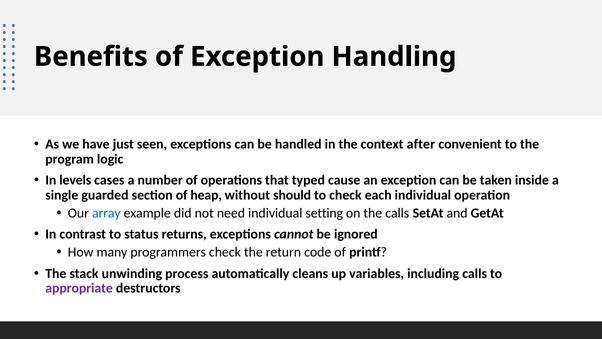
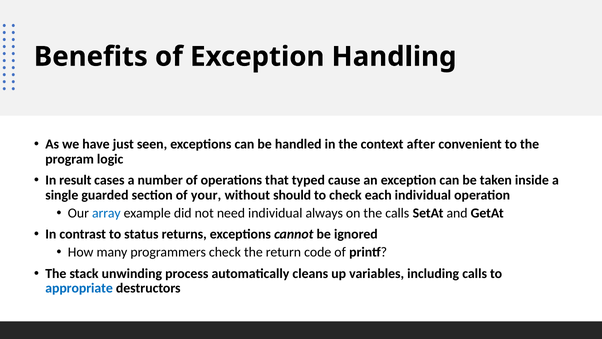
levels: levels -> result (75, 180)
heap: heap -> your (206, 195)
setting: setting -> always (324, 213)
appropriate colour: purple -> blue (79, 288)
